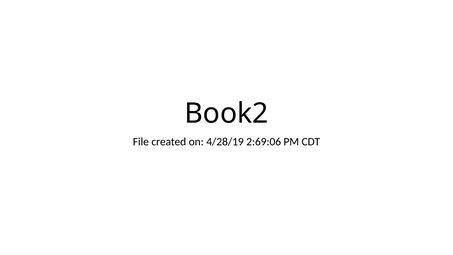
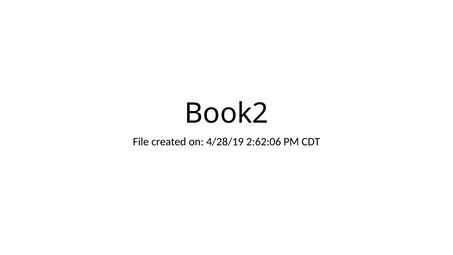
2:69:06: 2:69:06 -> 2:62:06 (264, 142)
